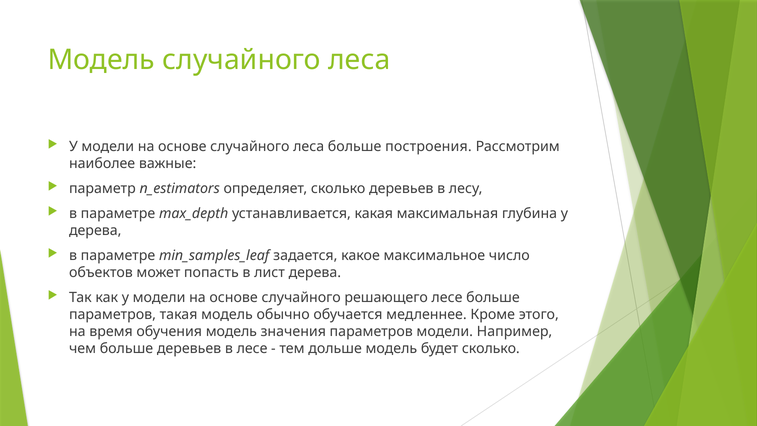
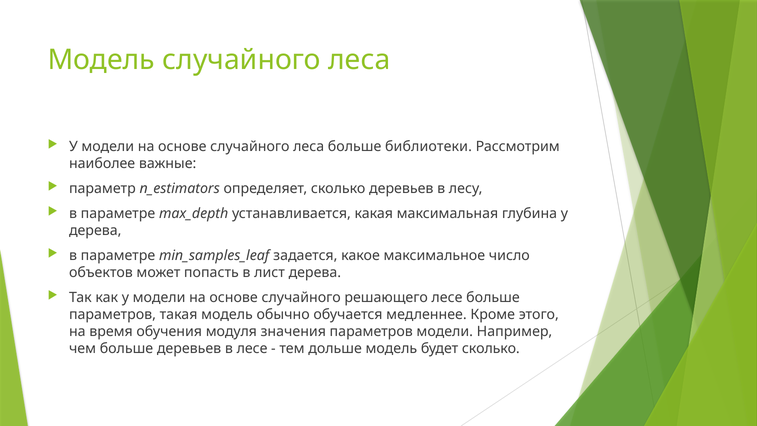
построения: построения -> библиотеки (428, 147)
обучения модель: модель -> модуля (231, 331)
